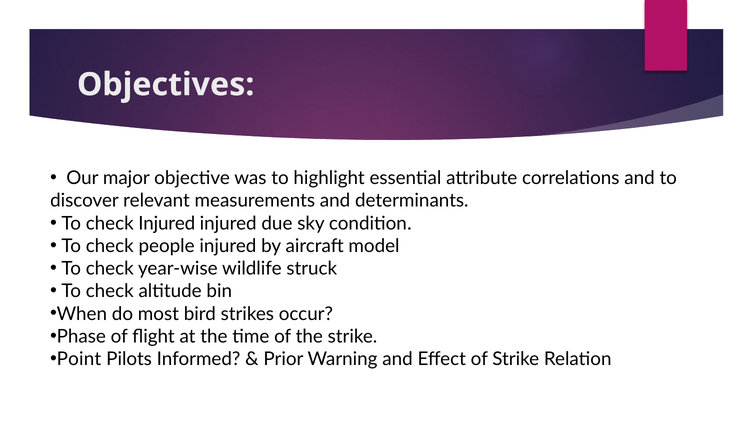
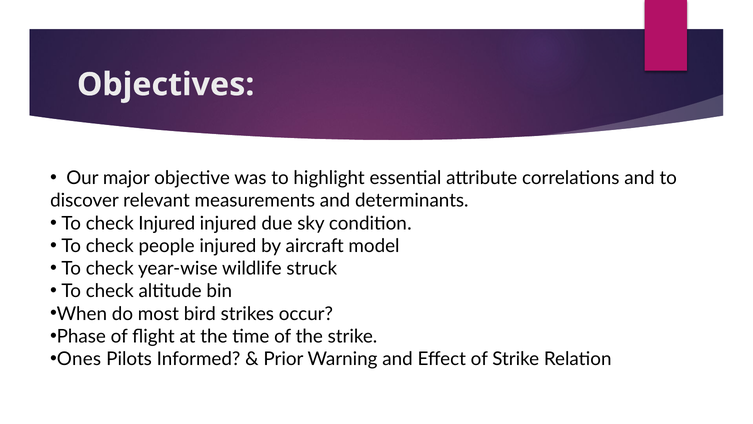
Point: Point -> Ones (79, 359)
